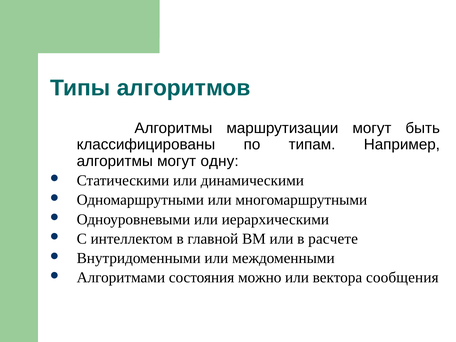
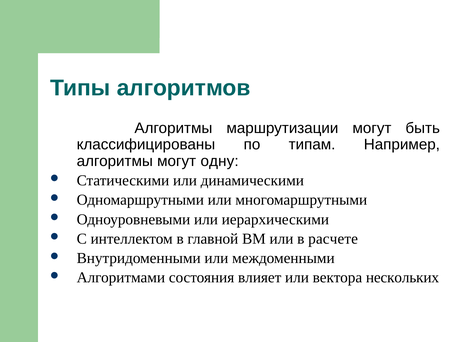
можно: можно -> влияет (260, 278)
сообщения: сообщения -> нескольких (402, 278)
